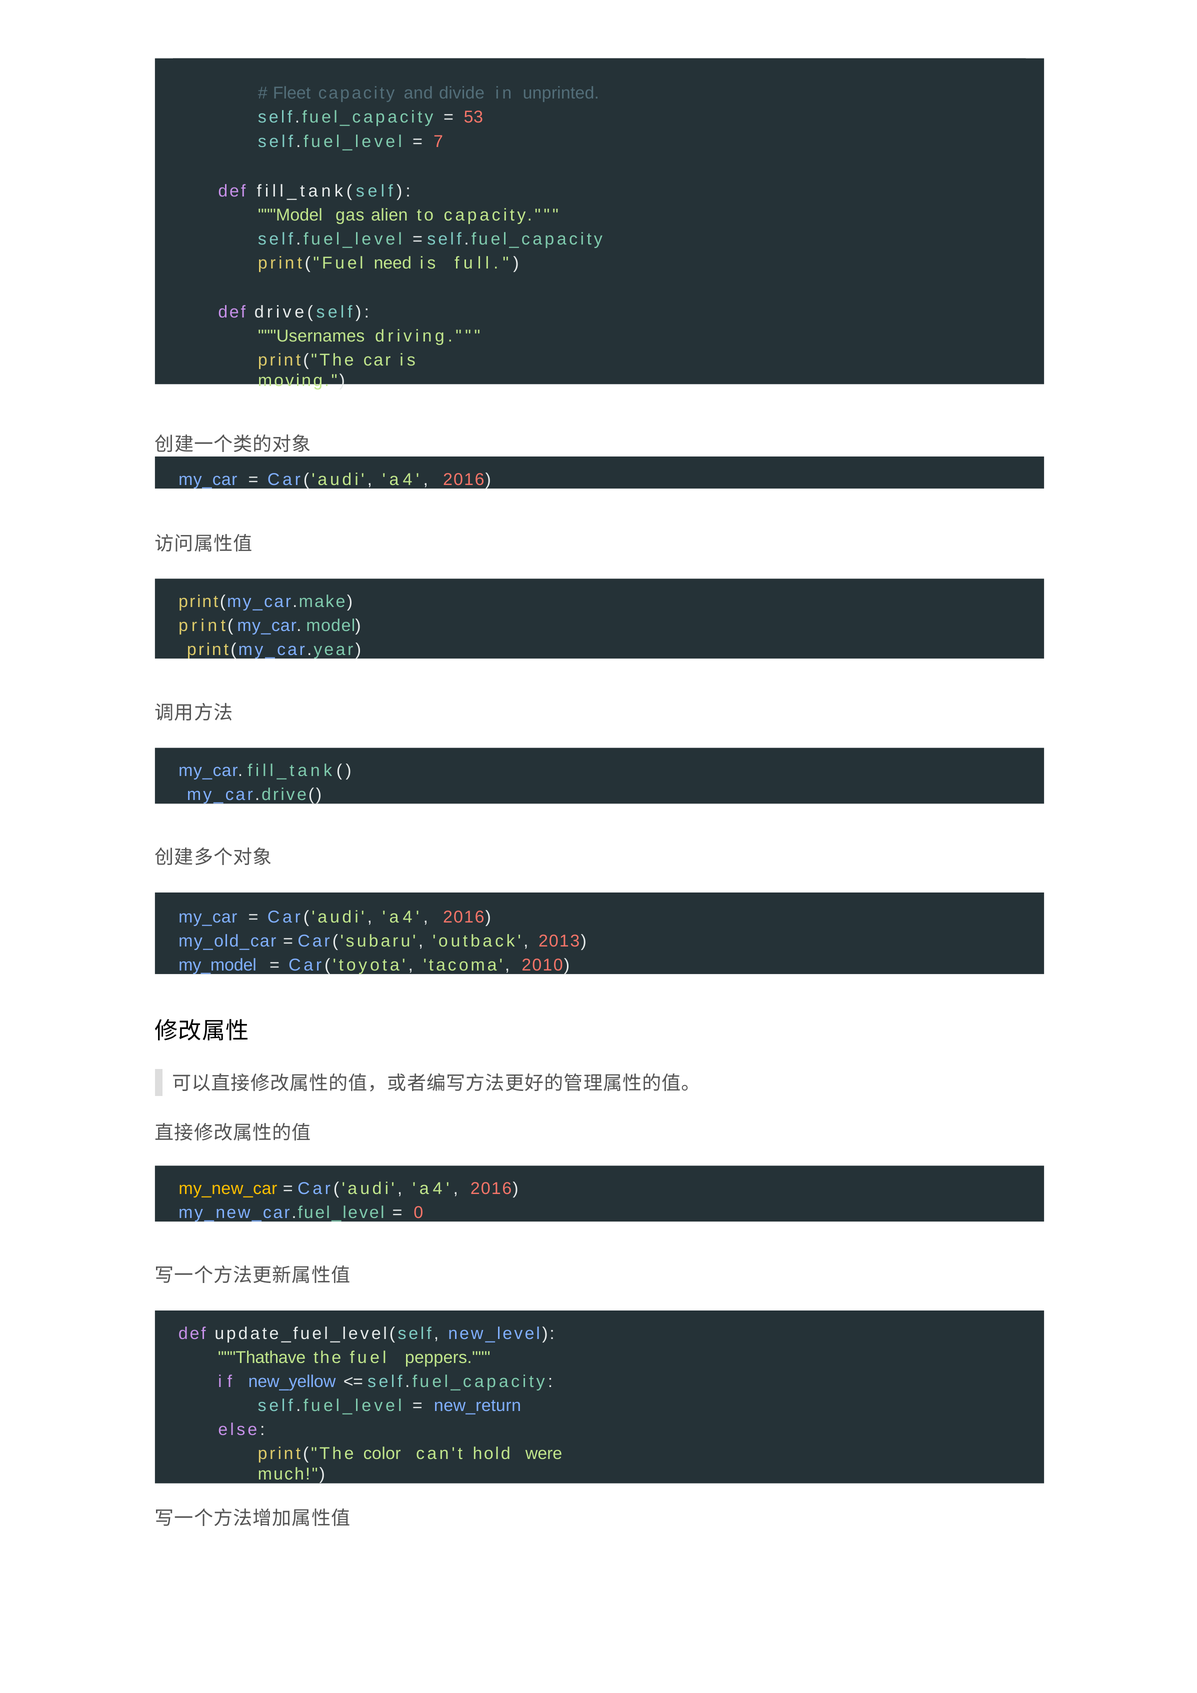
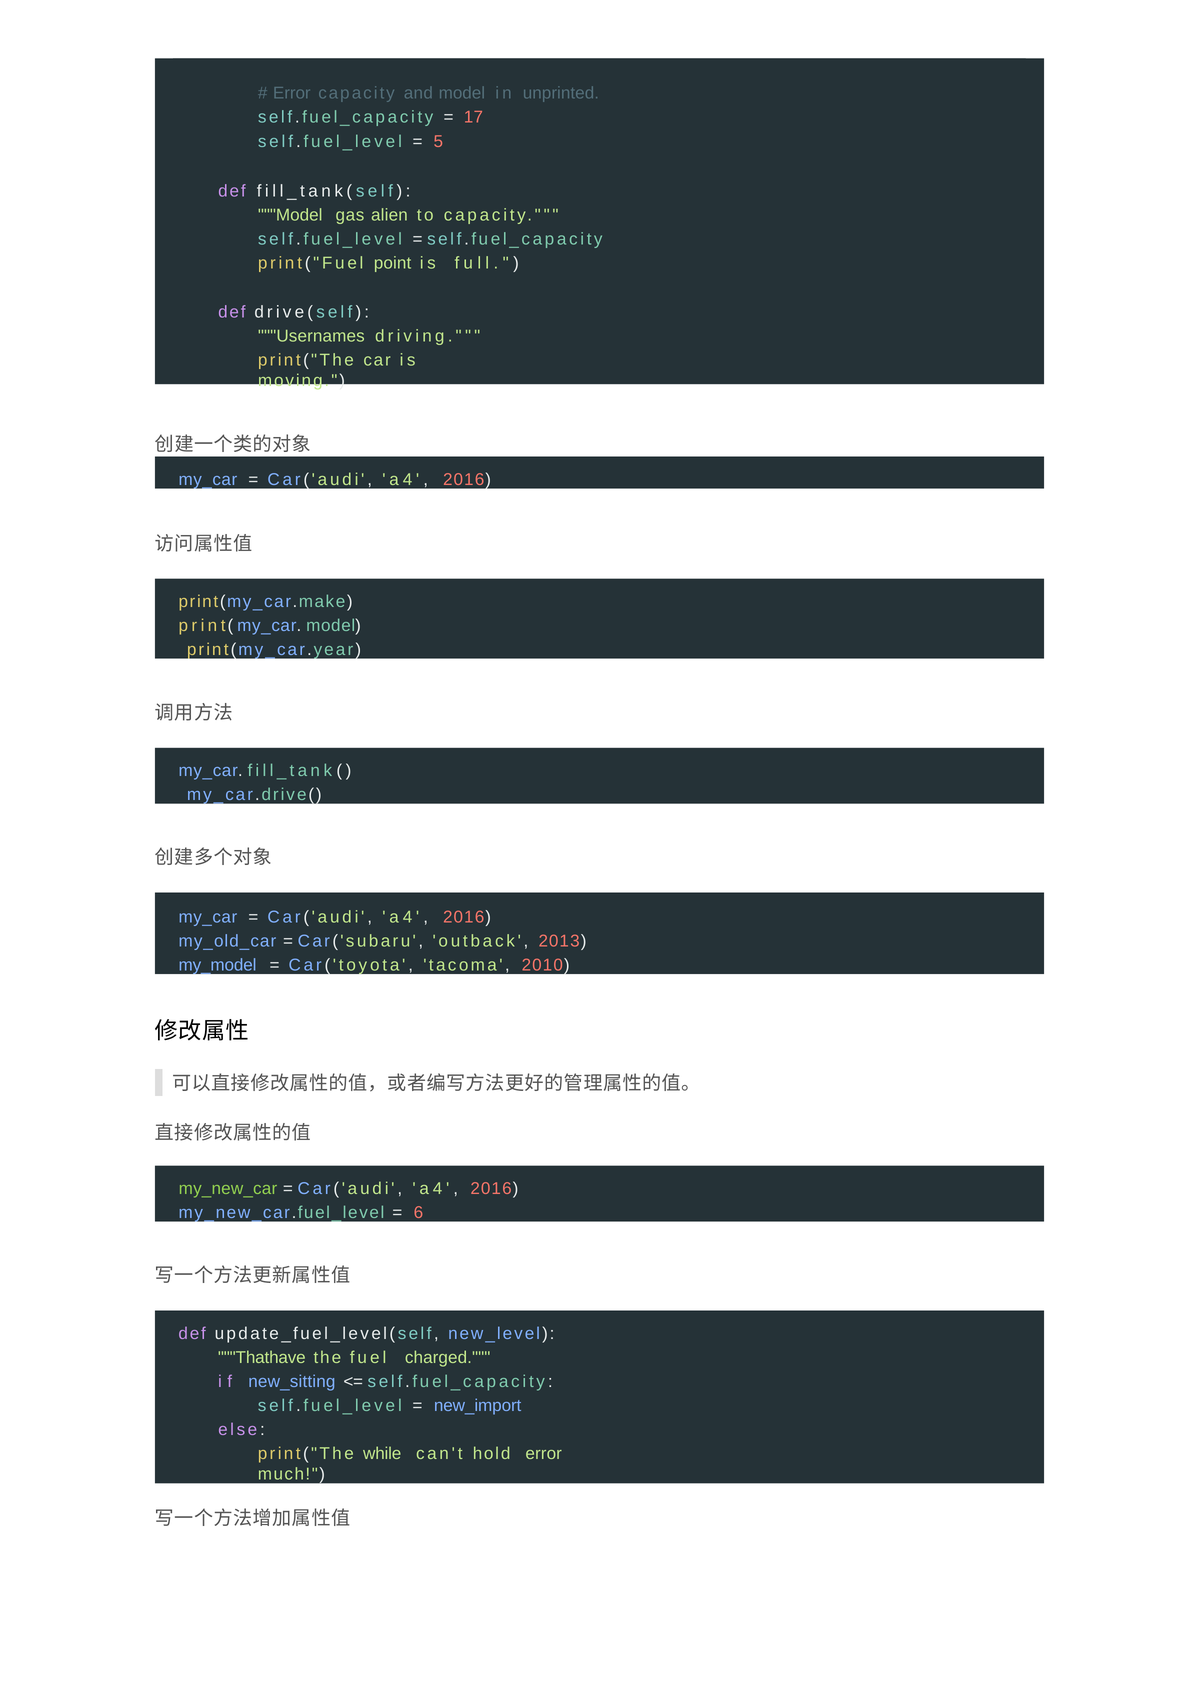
Fleet: Fleet -> Error (292, 93)
and divide: divide -> model (462, 93)
53: 53 -> 17 (473, 117)
7: 7 -> 5 (438, 141)
need: need -> point (393, 263)
my_new_car colour: yellow -> light green (228, 1189)
0: 0 -> 6 (418, 1213)
peppers: peppers -> charged (448, 1358)
new_yellow: new_yellow -> new_sitting (292, 1382)
new_return: new_return -> new_import (478, 1406)
color: color -> while (382, 1455)
hold were: were -> error (544, 1455)
